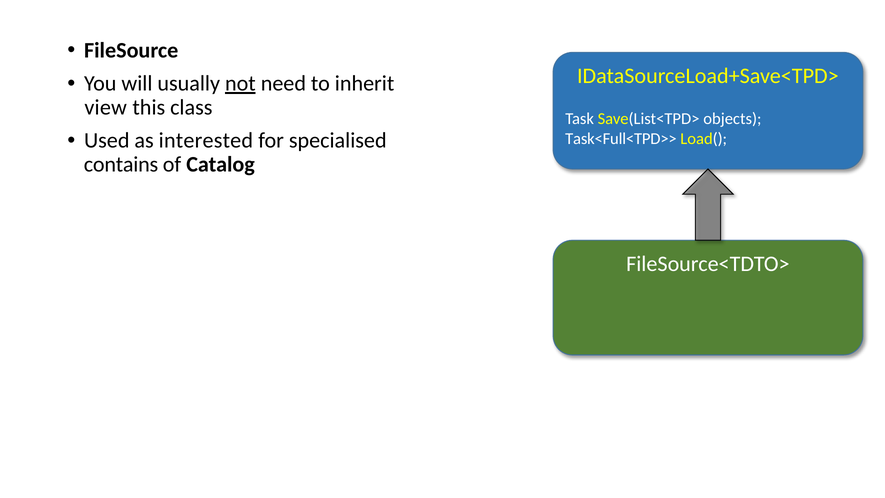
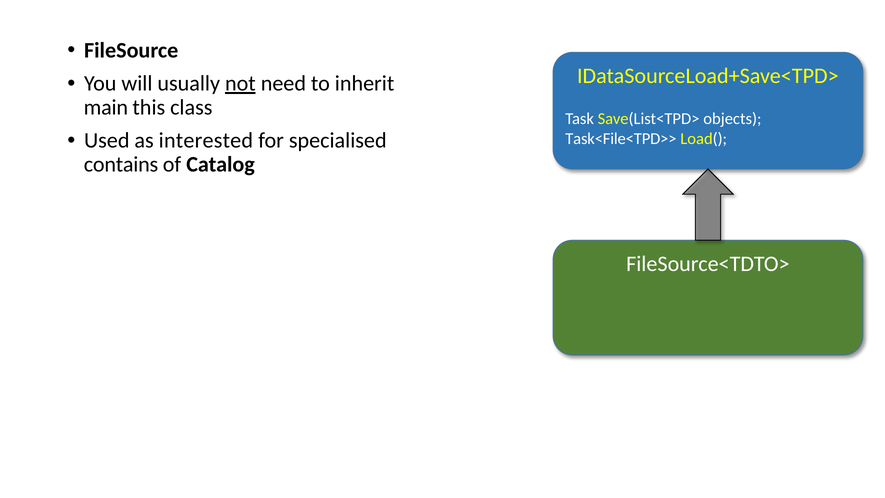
view: view -> main (106, 107)
Task<Full<TPD>>: Task<Full<TPD>> -> Task<File<TPD>> (621, 139)
